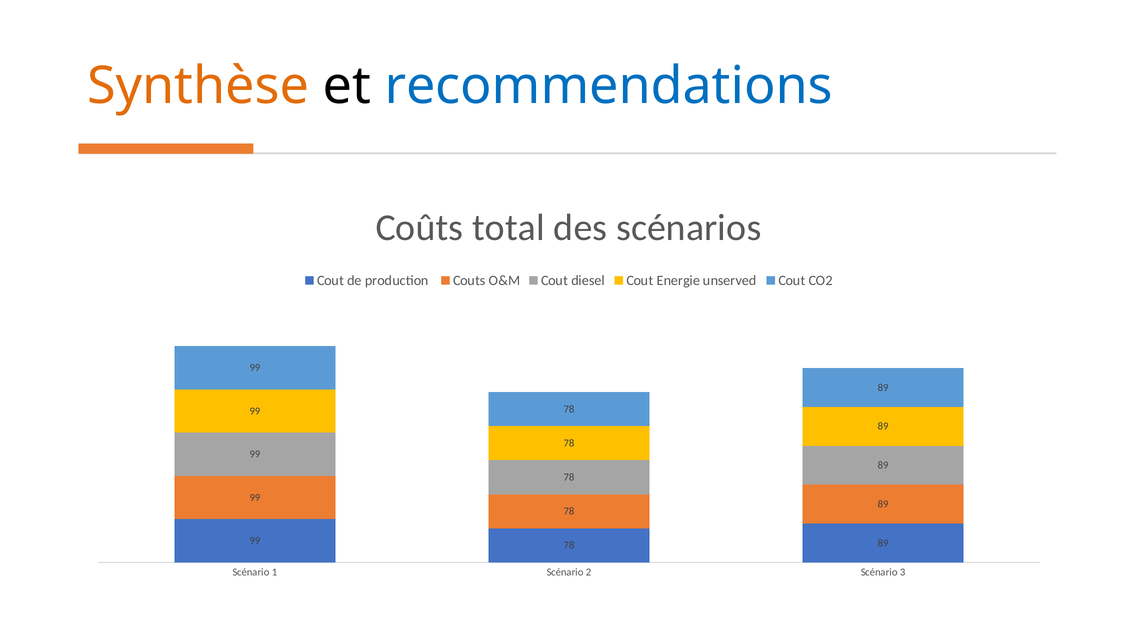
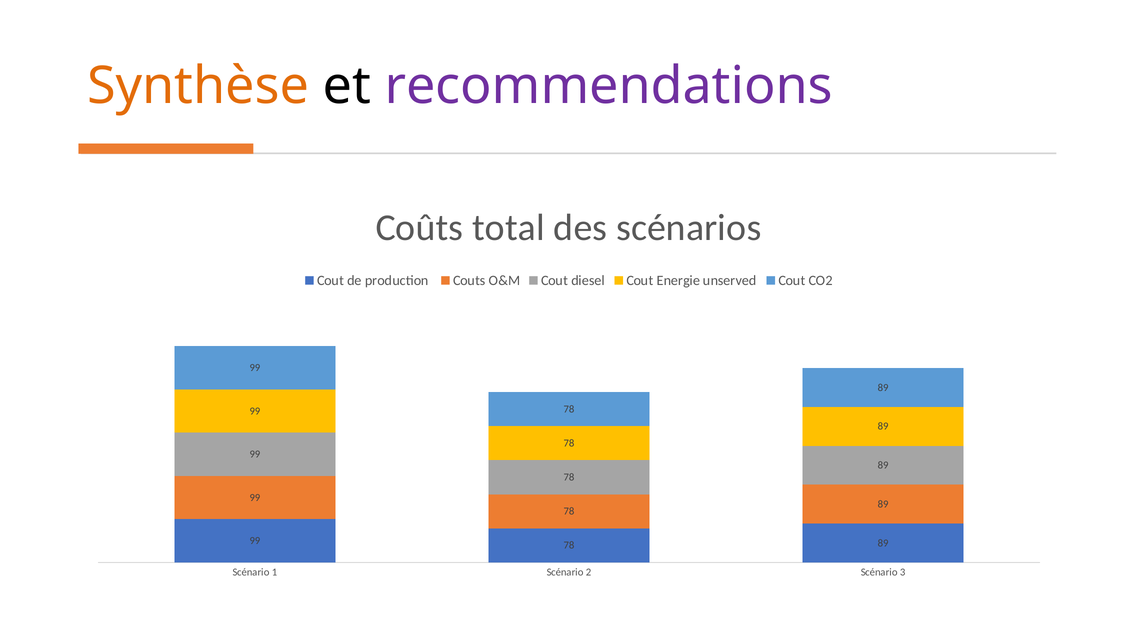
recommendations colour: blue -> purple (609, 86)
